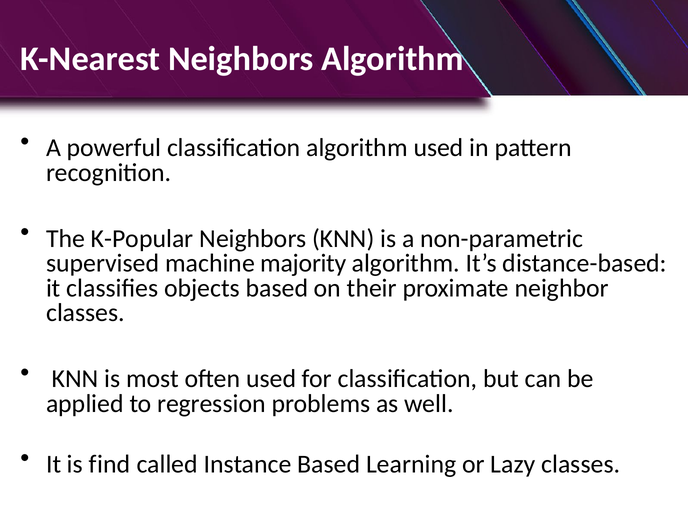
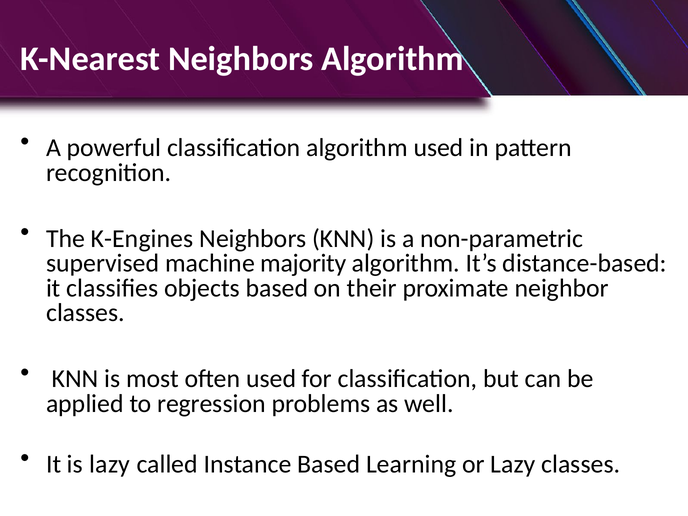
K-Popular: K-Popular -> K-Engines (142, 239)
is find: find -> lazy (110, 464)
